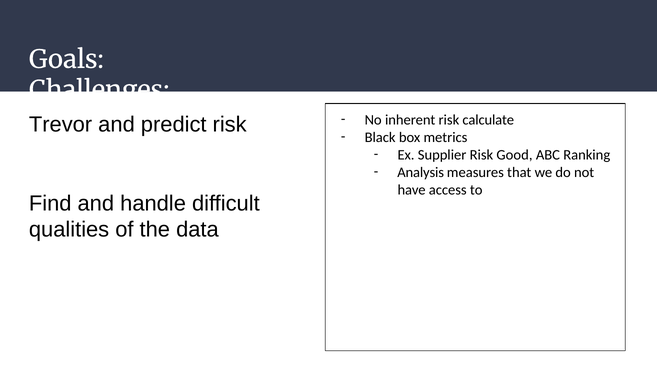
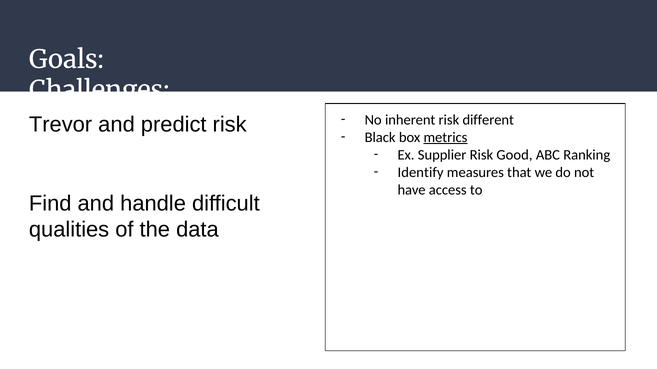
calculate: calculate -> different (488, 120)
metrics underline: none -> present (445, 138)
Analysis: Analysis -> Identify (421, 173)
